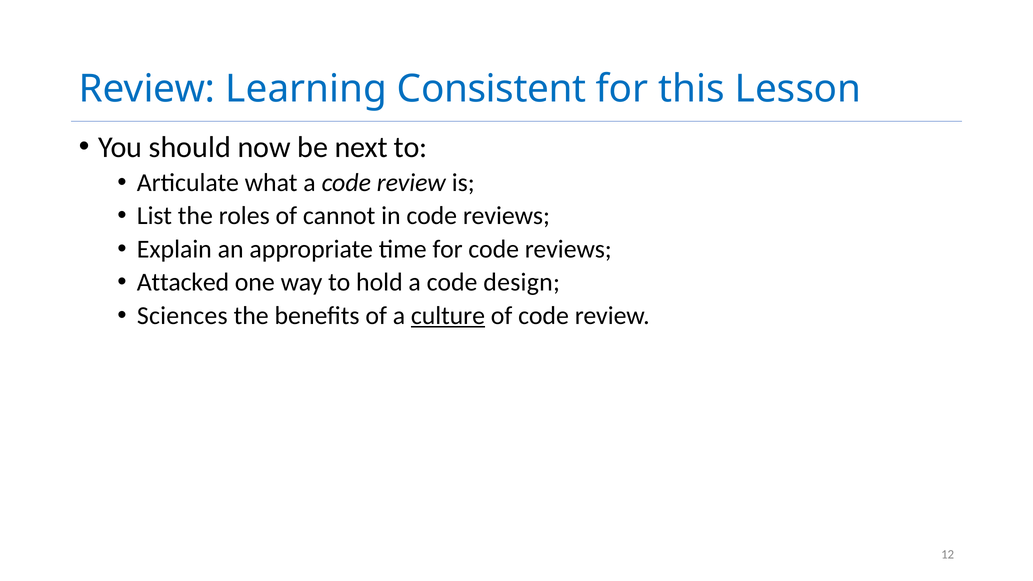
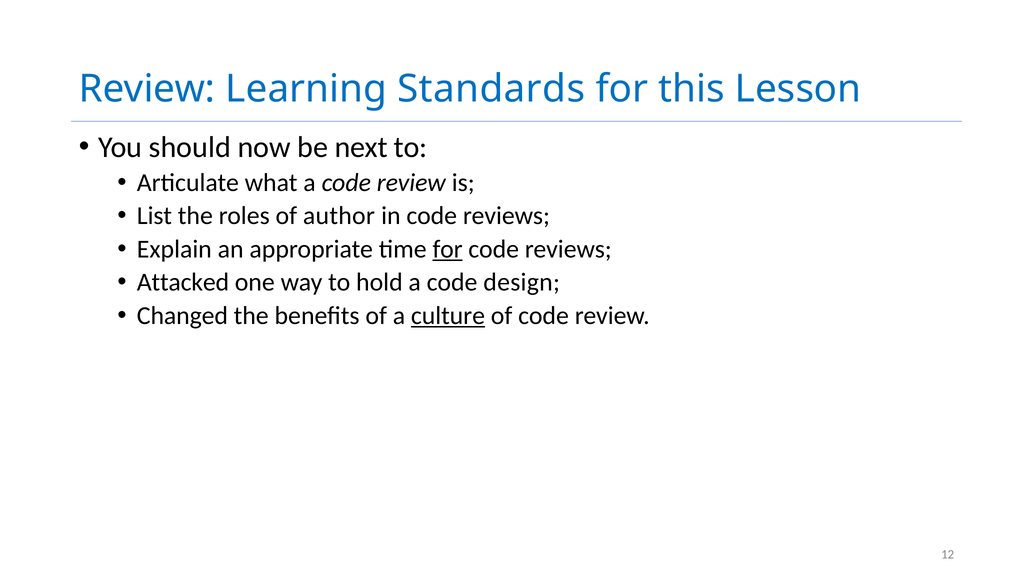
Consistent: Consistent -> Standards (491, 89)
cannot: cannot -> author (339, 216)
for underline: none -> present (448, 249)
Sciences: Sciences -> Changed (182, 316)
